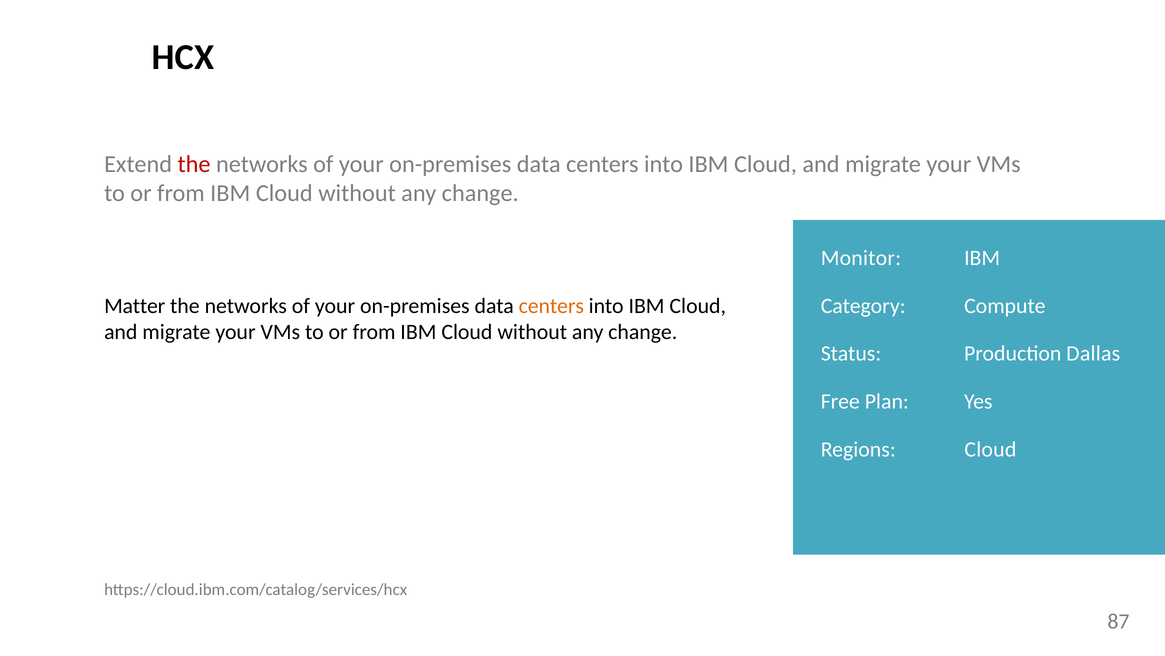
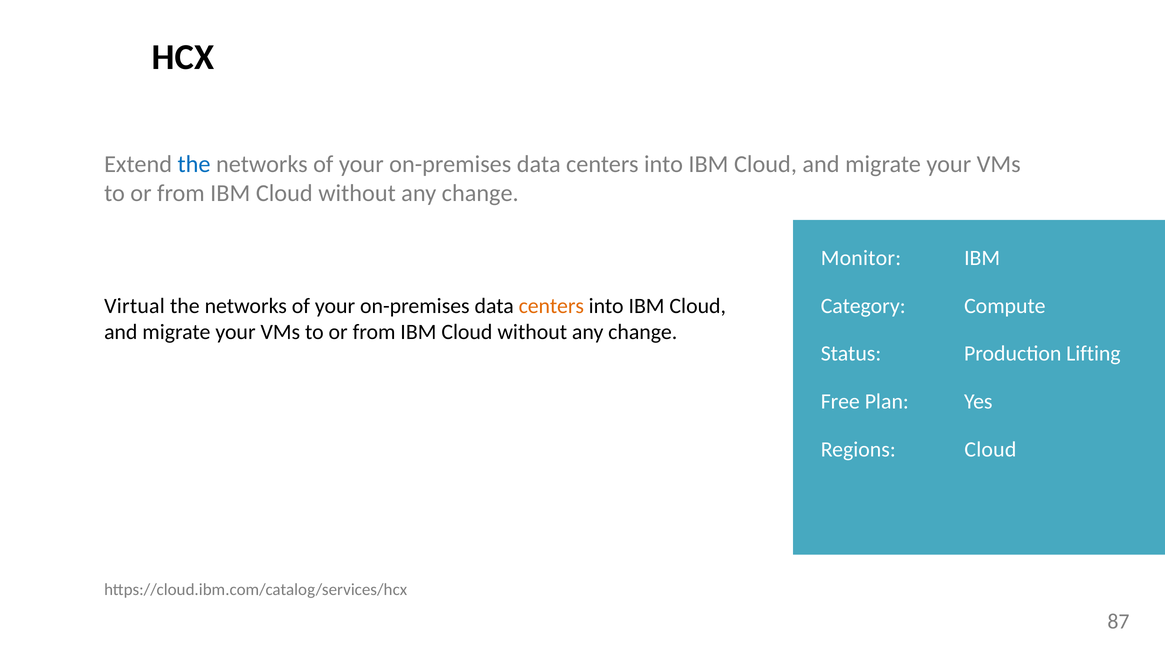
the colour: red -> blue (194, 164)
Matter: Matter -> Virtual (135, 306)
Dallas: Dallas -> Lifting (1093, 353)
